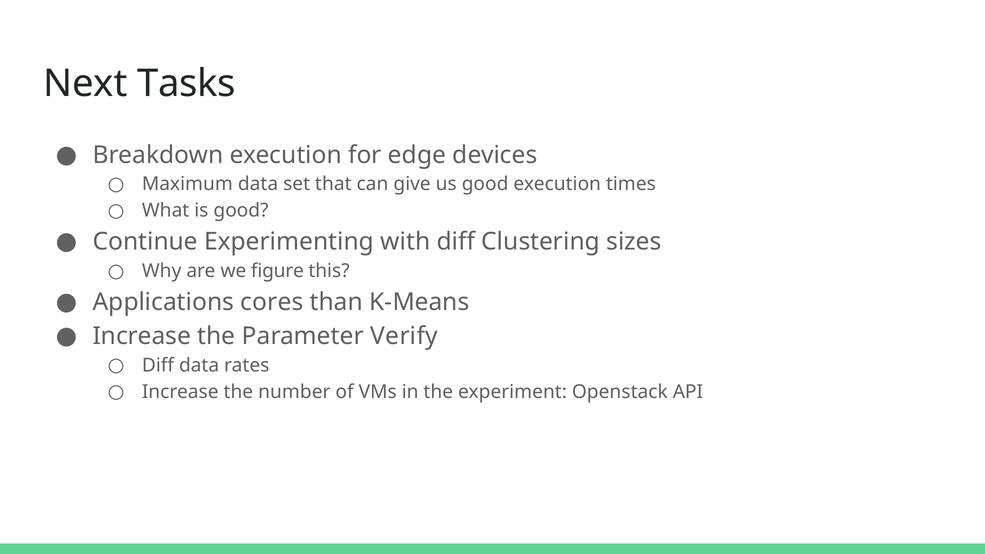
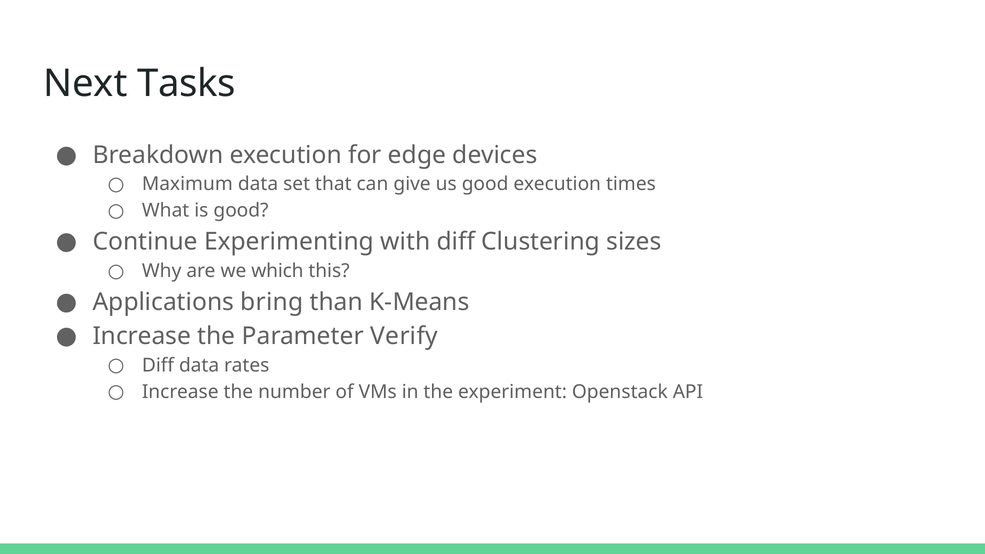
figure: figure -> which (277, 271)
cores: cores -> bring (272, 302)
